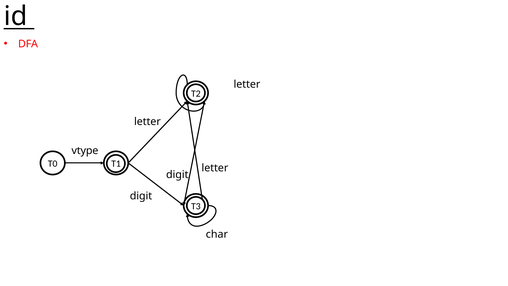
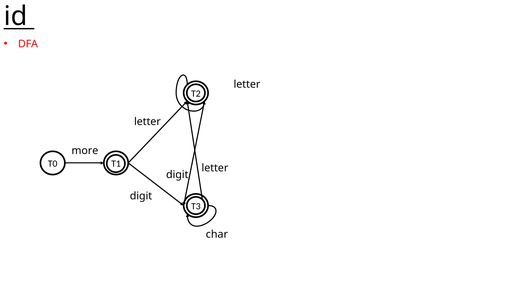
vtype: vtype -> more (85, 150)
